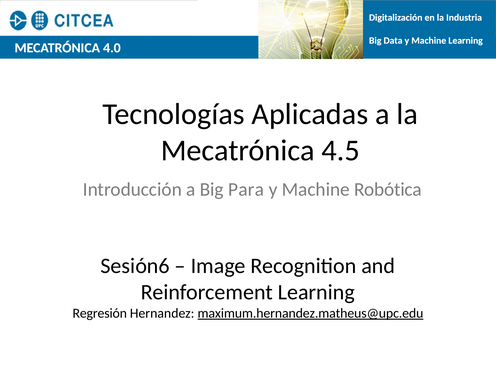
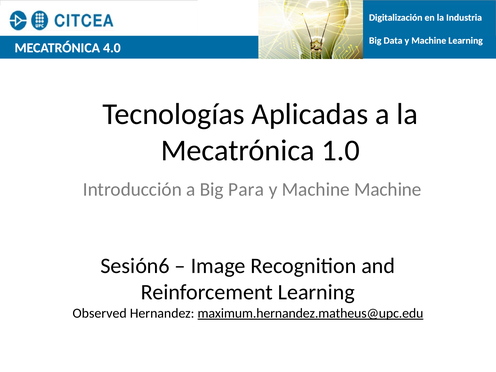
4.5: 4.5 -> 1.0 (341, 151)
Machine Robótica: Robótica -> Machine (388, 189)
Regresión: Regresión -> Observed (100, 313)
